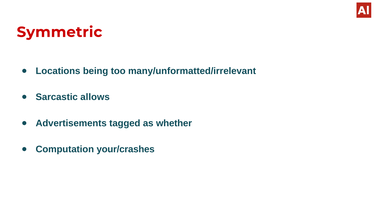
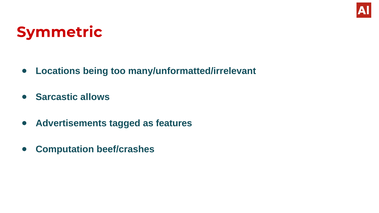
whether: whether -> features (174, 123)
your/crashes: your/crashes -> beef/crashes (126, 149)
